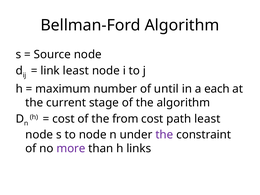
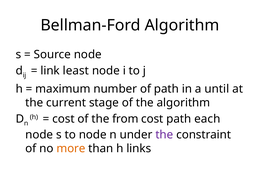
of until: until -> path (166, 89)
each: each -> until (217, 89)
path least: least -> each (207, 119)
more colour: purple -> orange (71, 149)
